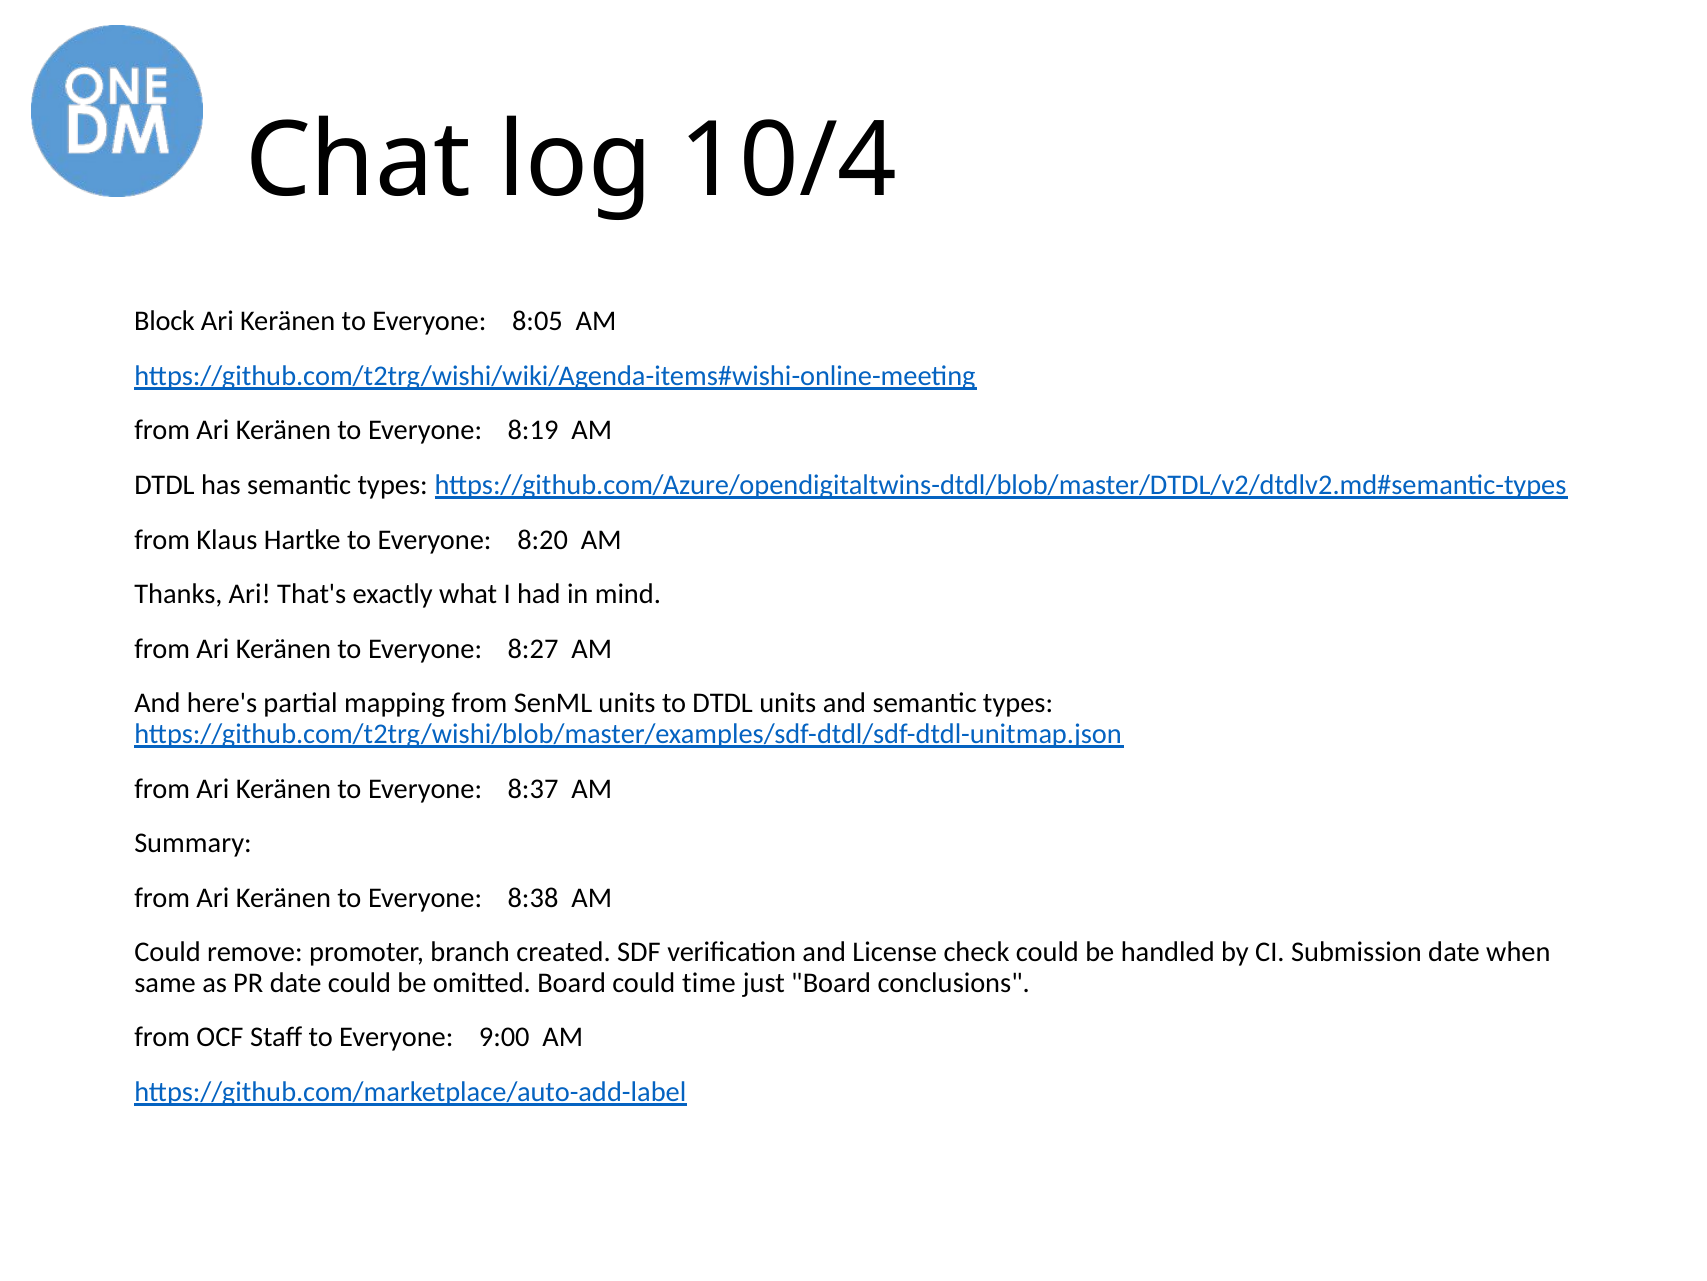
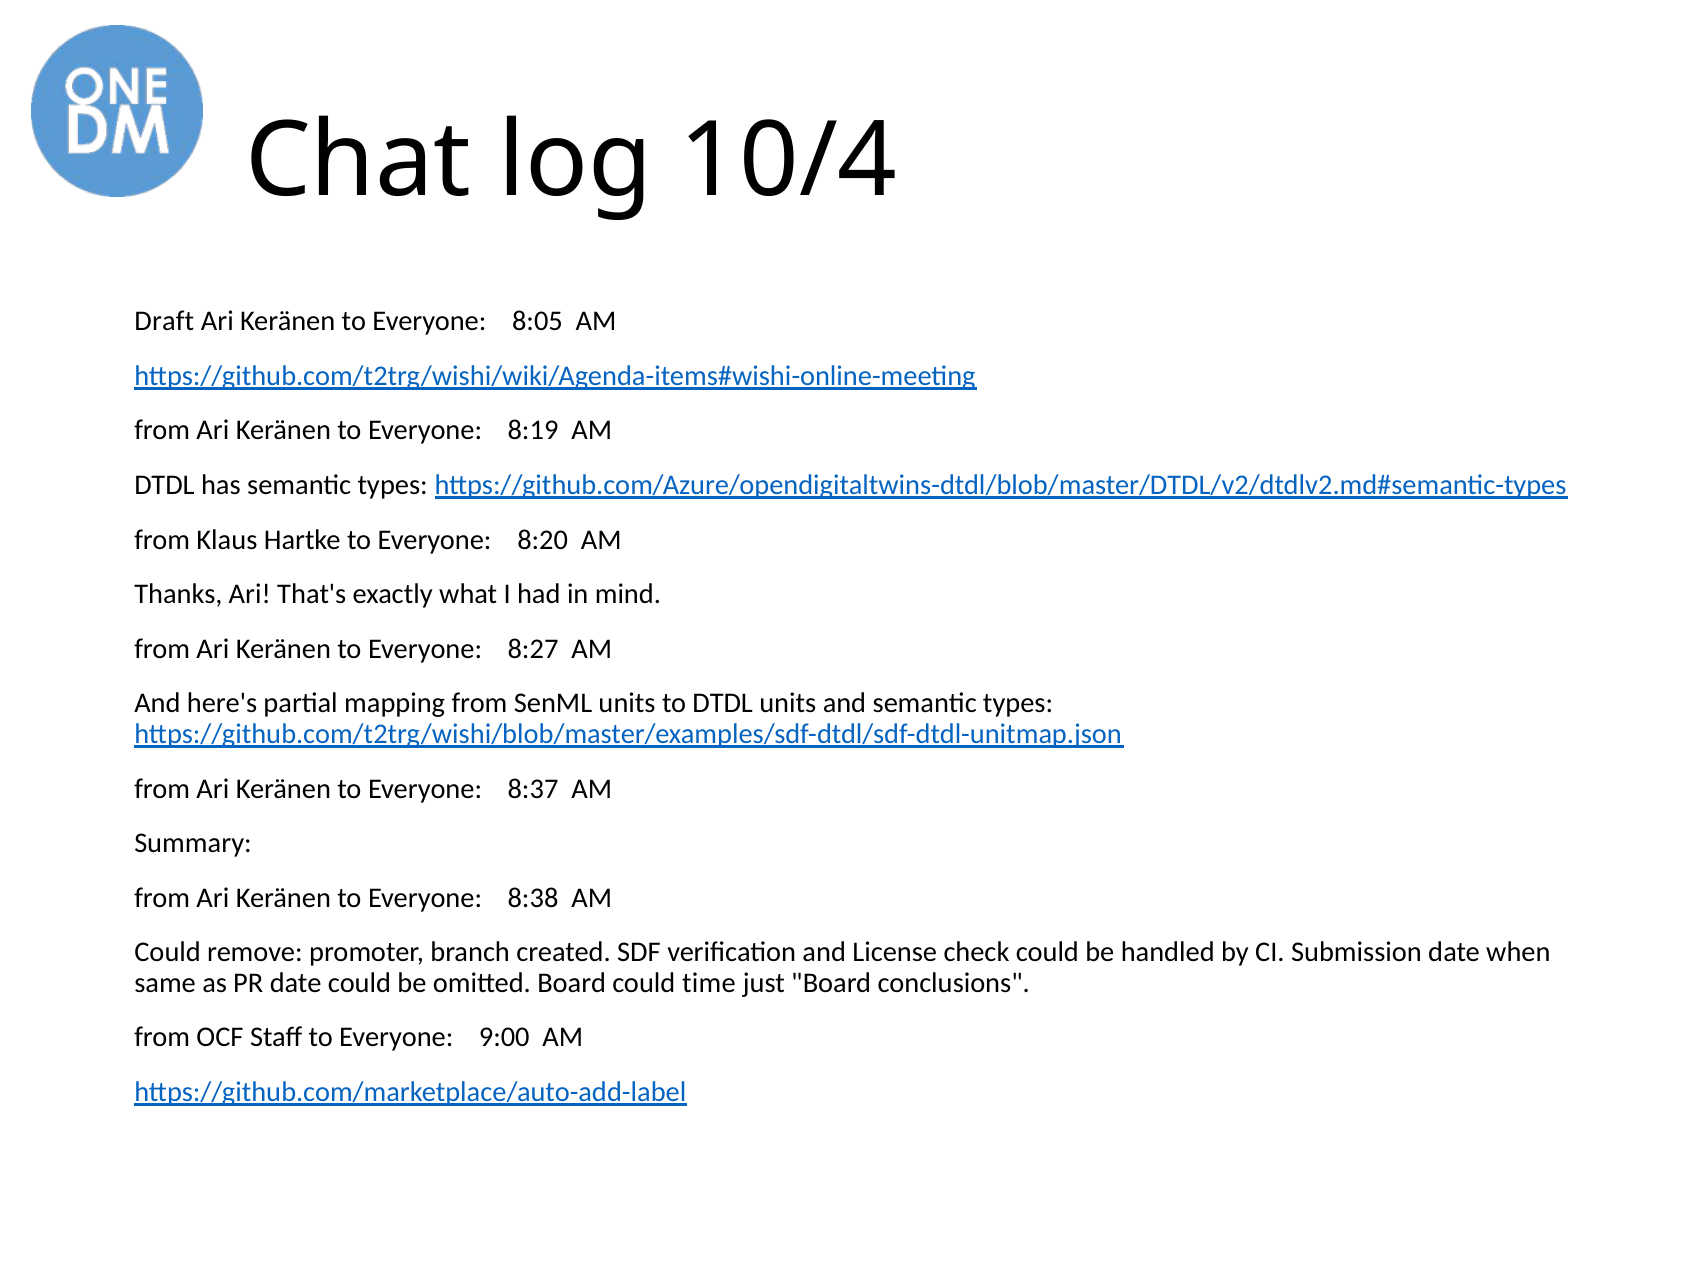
Block: Block -> Draft (164, 321)
